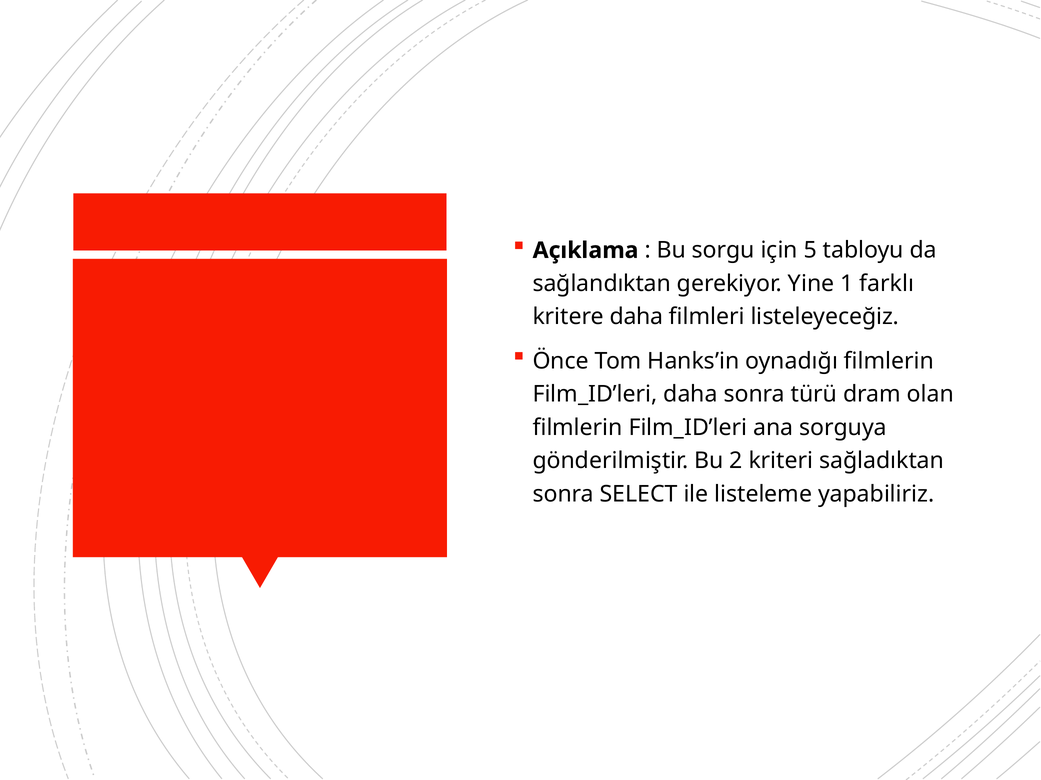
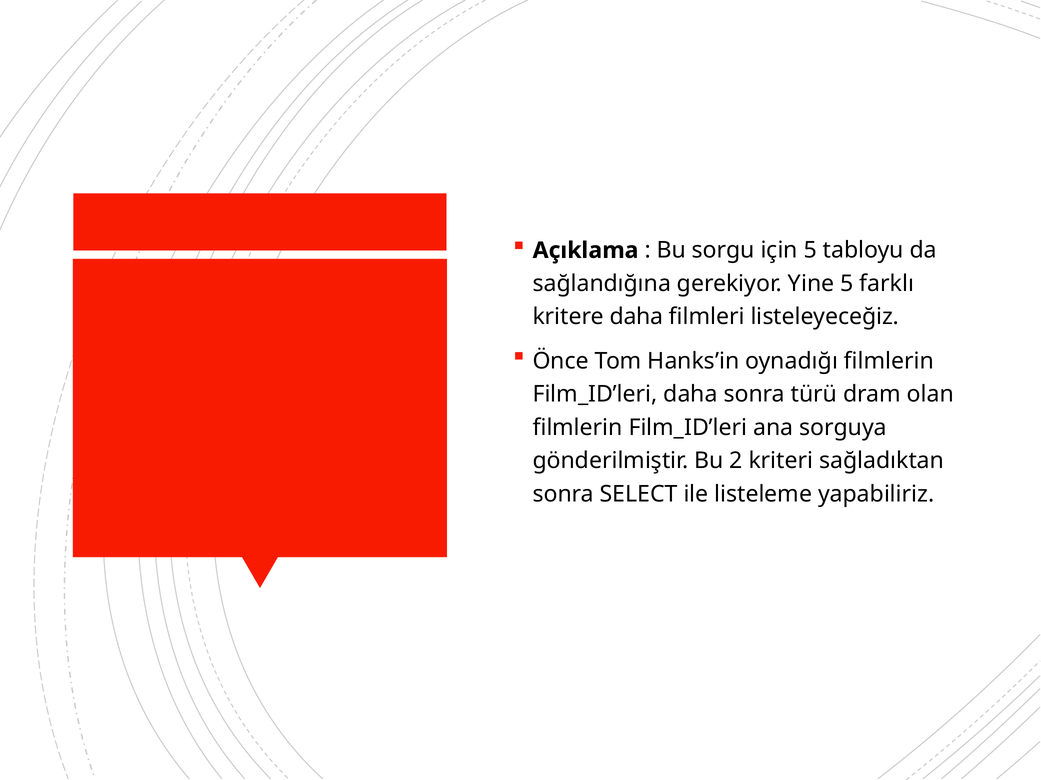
sağlandıktan: sağlandıktan -> sağlandığına (602, 284)
Yine 1: 1 -> 5 (847, 284)
